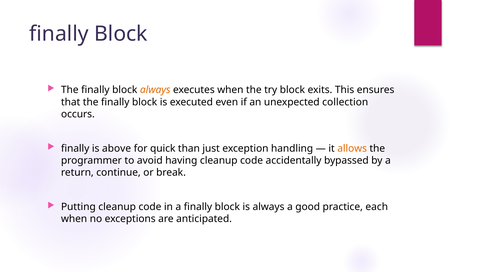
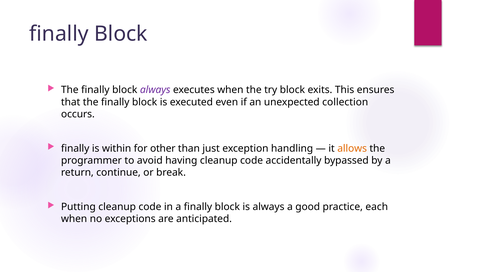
always colour: orange -> purple (155, 90)
above: above -> within (117, 149)
quick: quick -> other (163, 149)
